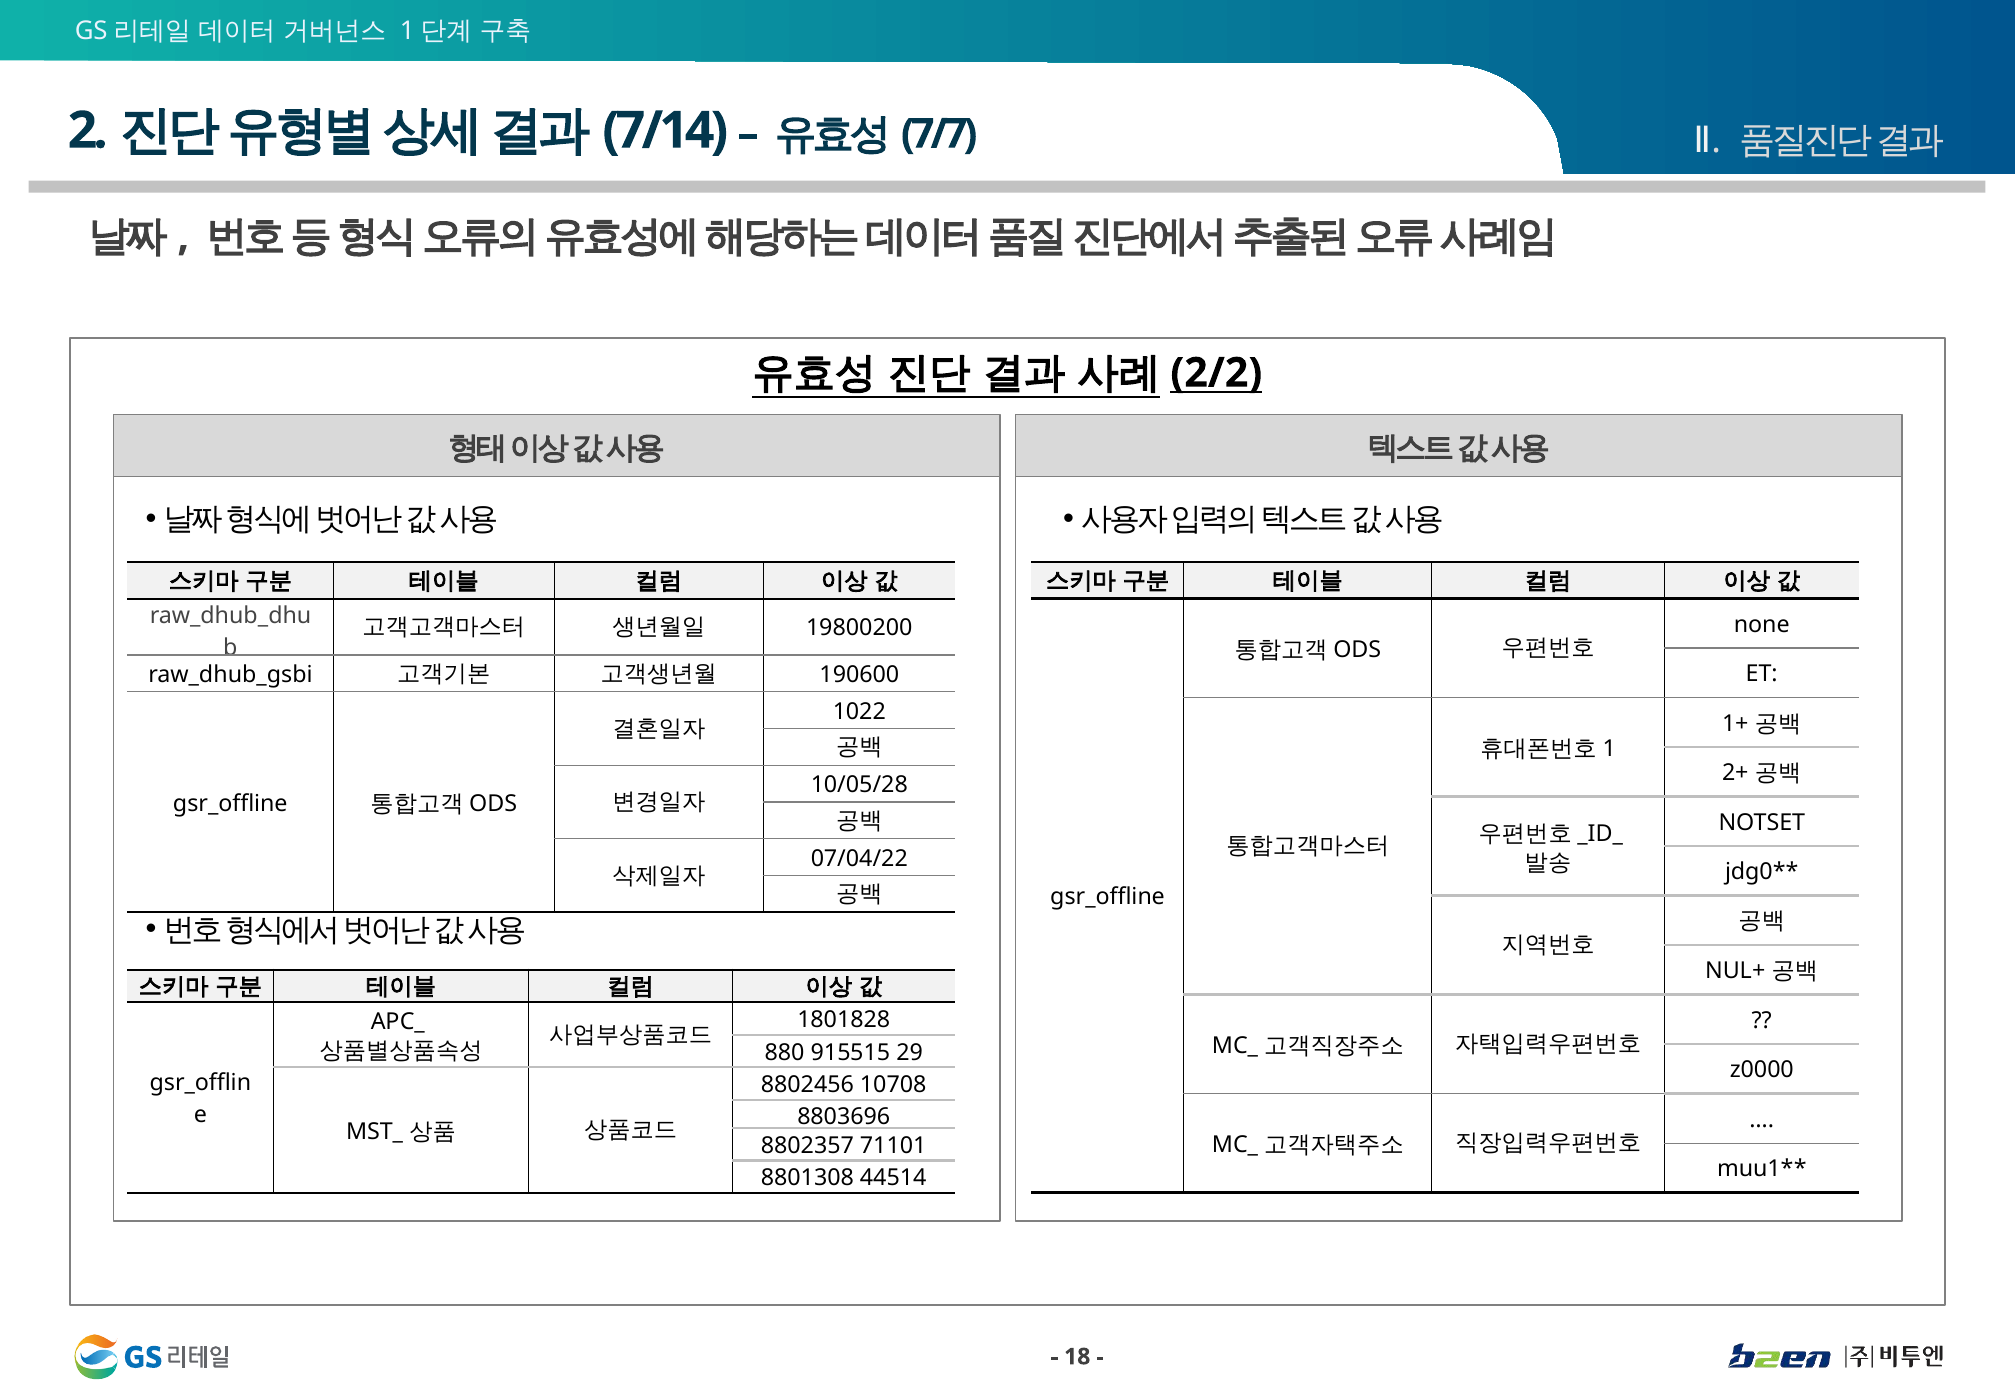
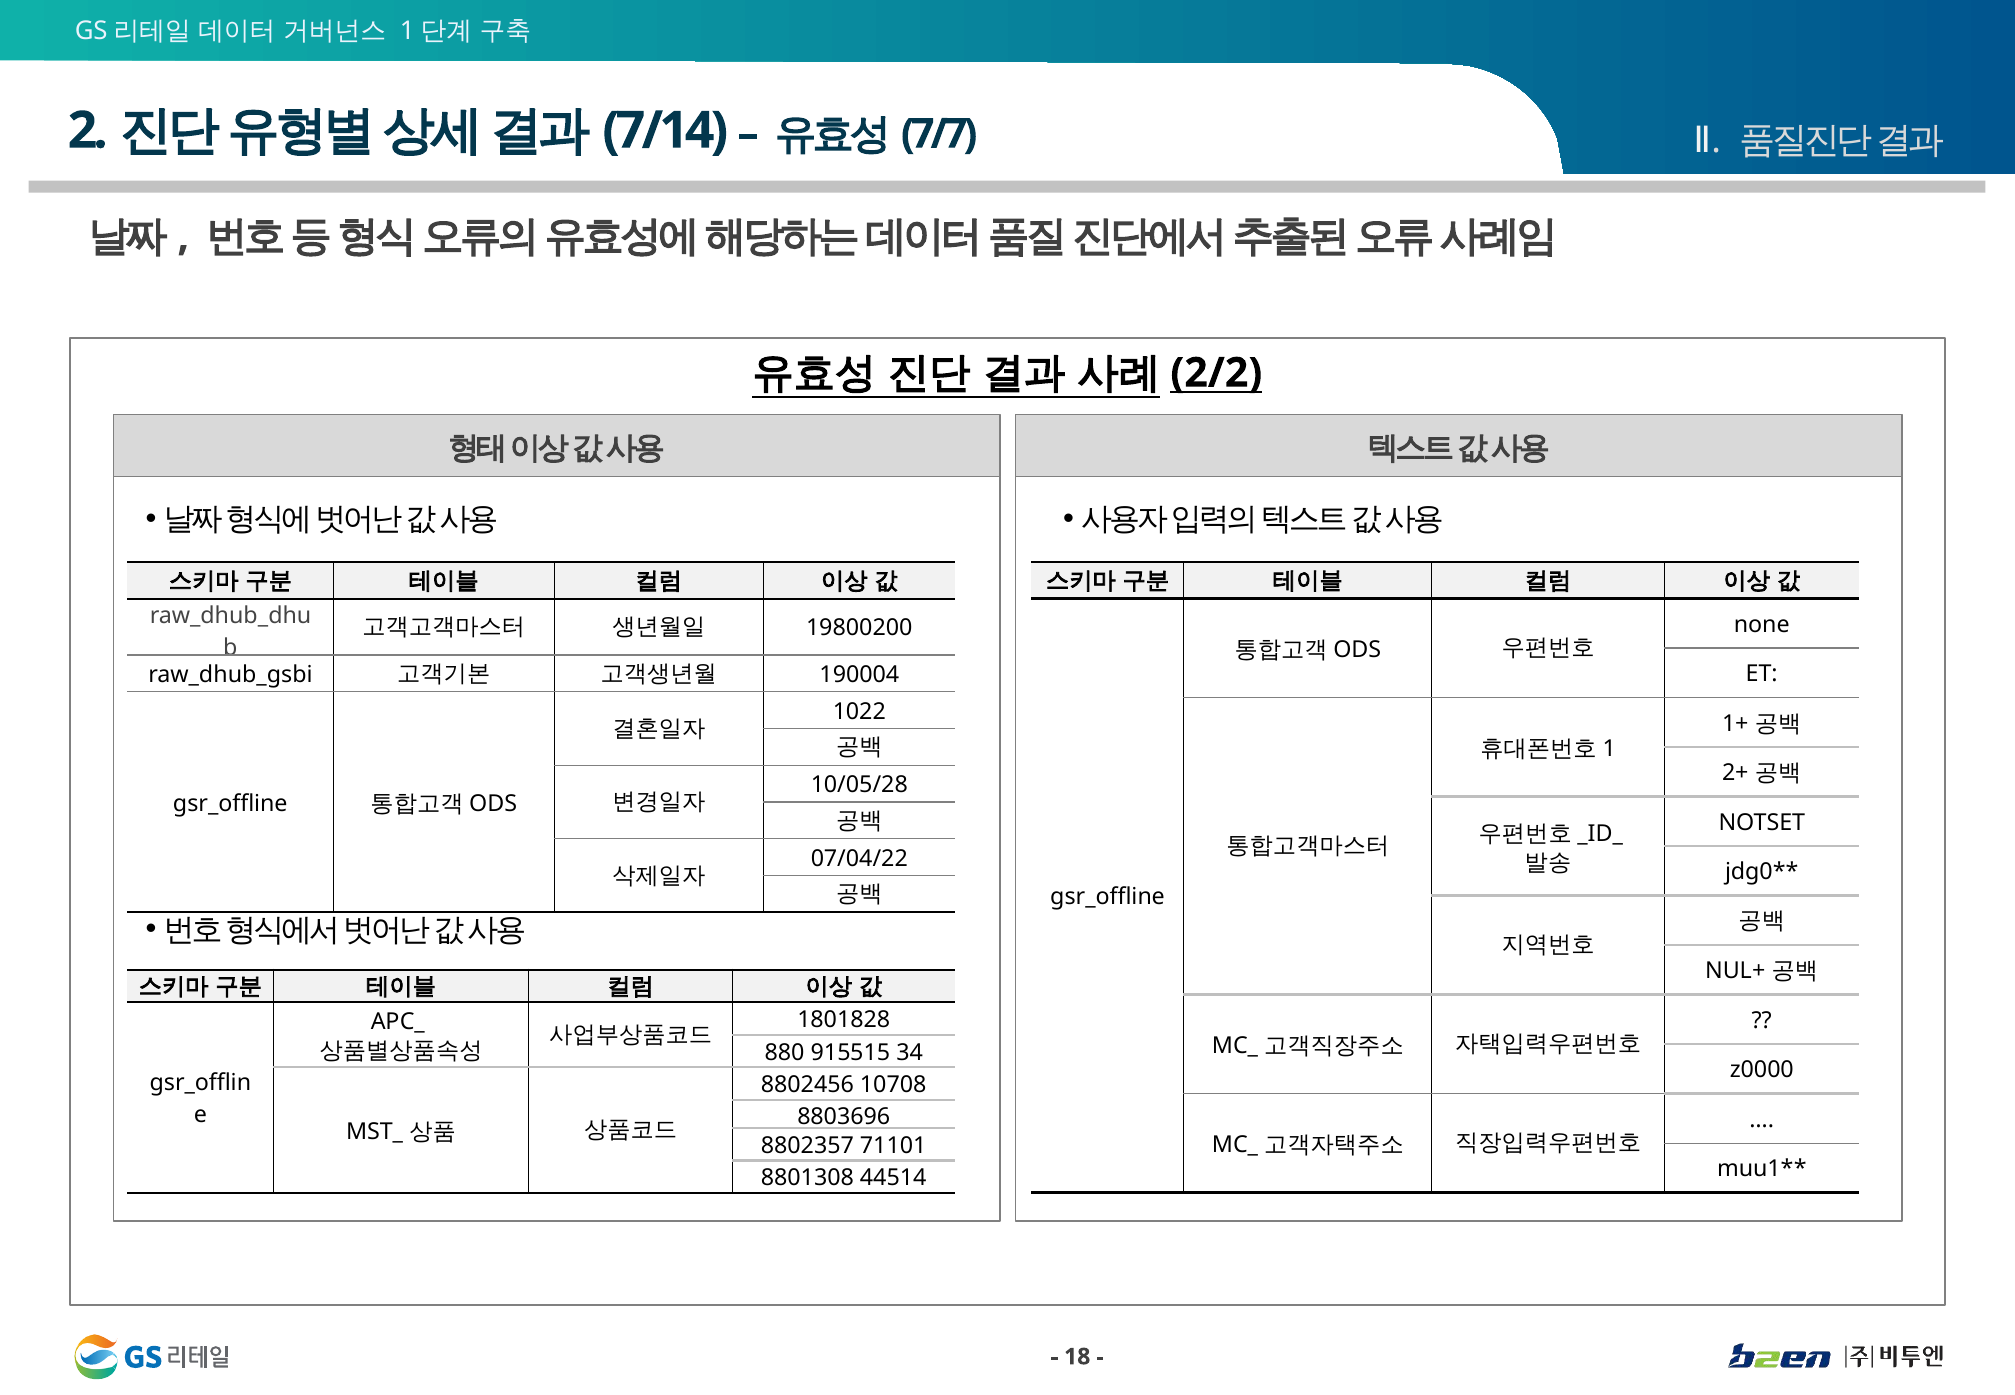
190600: 190600 -> 190004 (859, 675)
29: 29 -> 34 (910, 1052)
